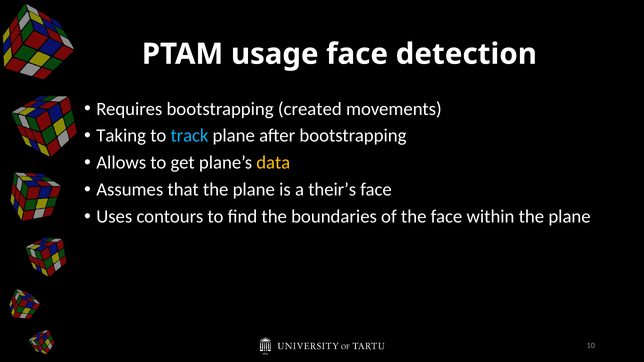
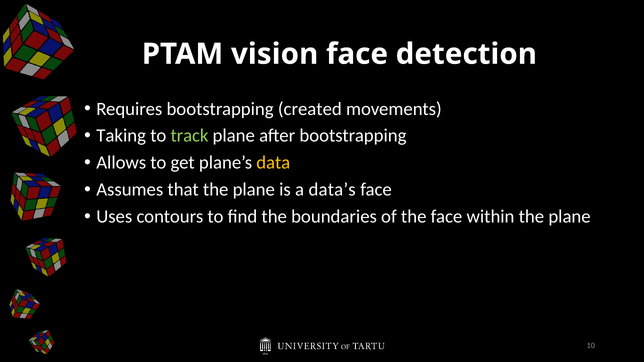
usage: usage -> vision (275, 54)
track colour: light blue -> light green (189, 136)
their’s: their’s -> data’s (332, 190)
